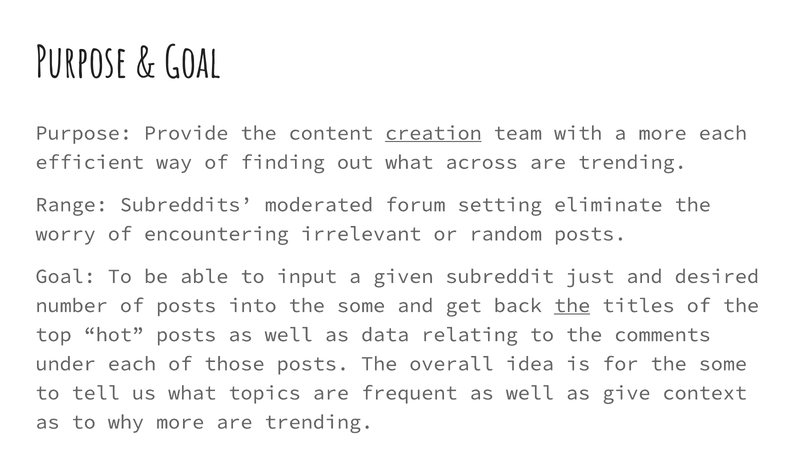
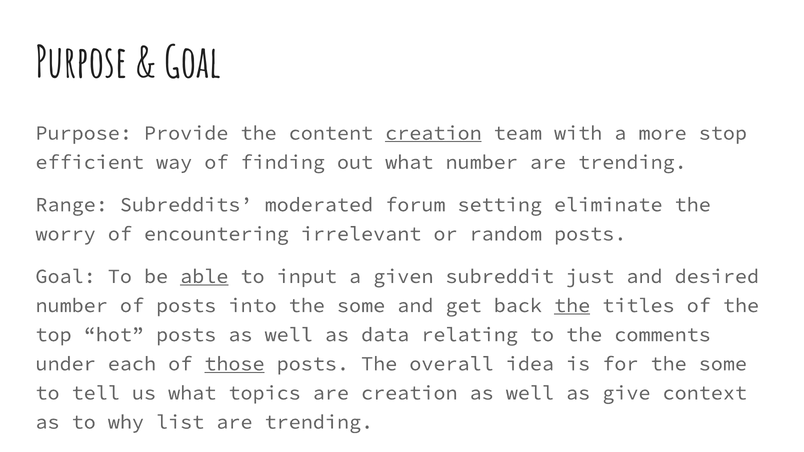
more each: each -> stop (723, 133)
what across: across -> number (482, 162)
able underline: none -> present (204, 276)
those underline: none -> present (234, 364)
are frequent: frequent -> creation (409, 393)
why more: more -> list (180, 422)
